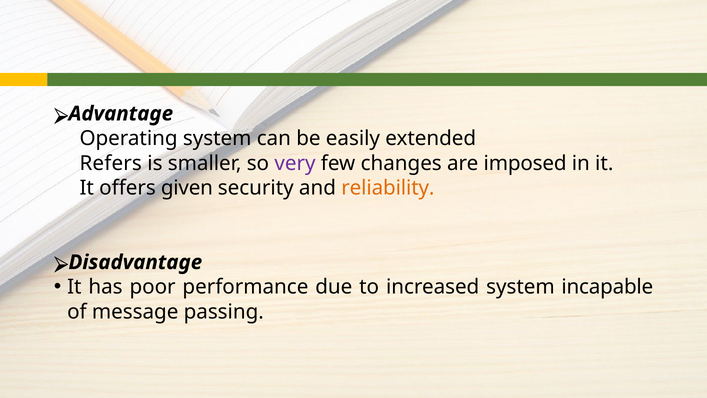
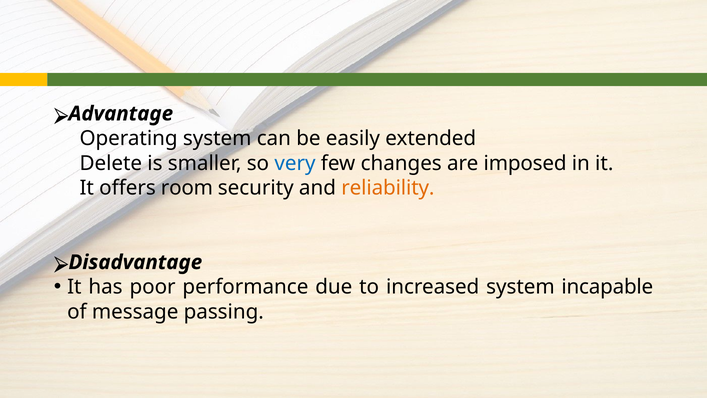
Refers: Refers -> Delete (111, 163)
very colour: purple -> blue (295, 163)
given: given -> room (187, 188)
